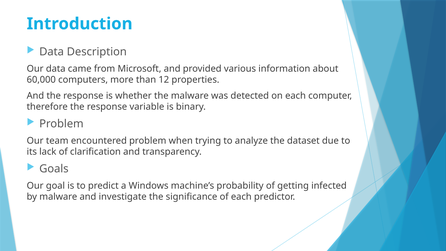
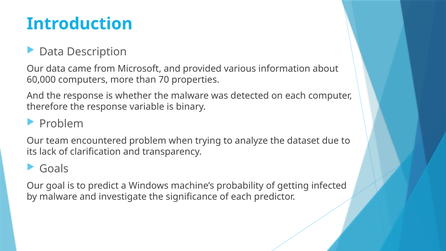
12: 12 -> 70 (164, 80)
